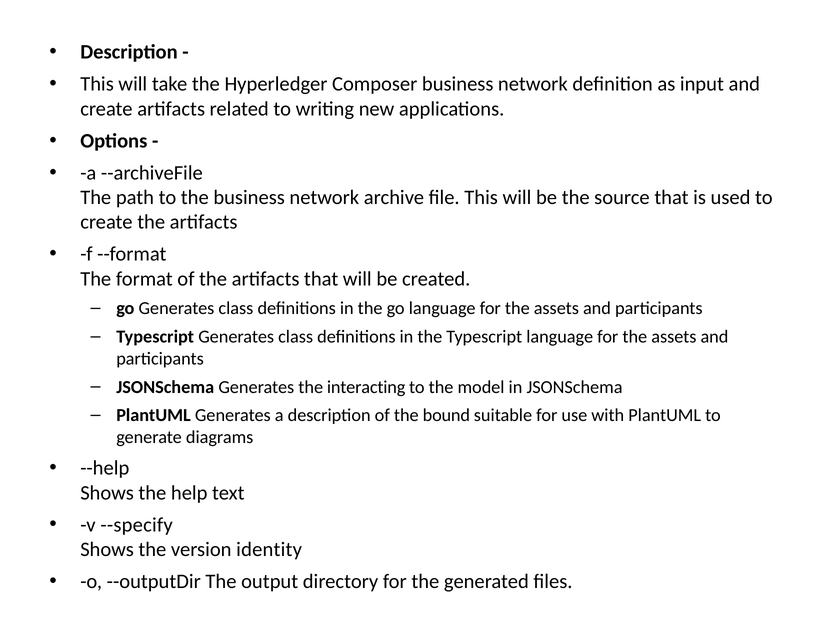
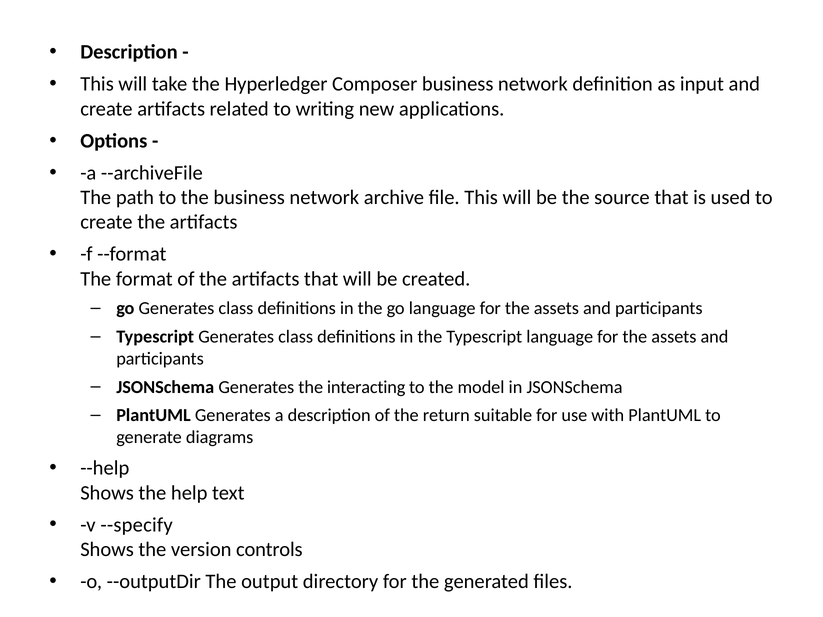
bound: bound -> return (446, 416)
identity: identity -> controls (269, 550)
